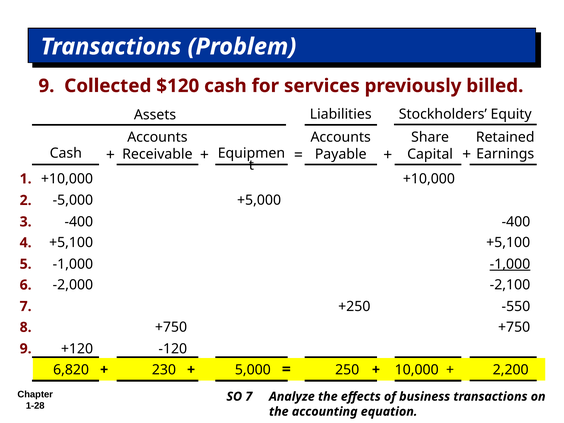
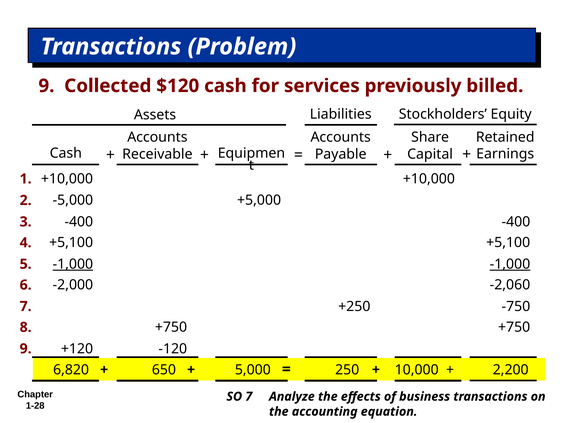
-1,000 underline: none -> present (73, 264)
-2,100: -2,100 -> -2,060 (510, 285)
-550: -550 -> -750 (516, 306)
230: 230 -> 650 (164, 370)
